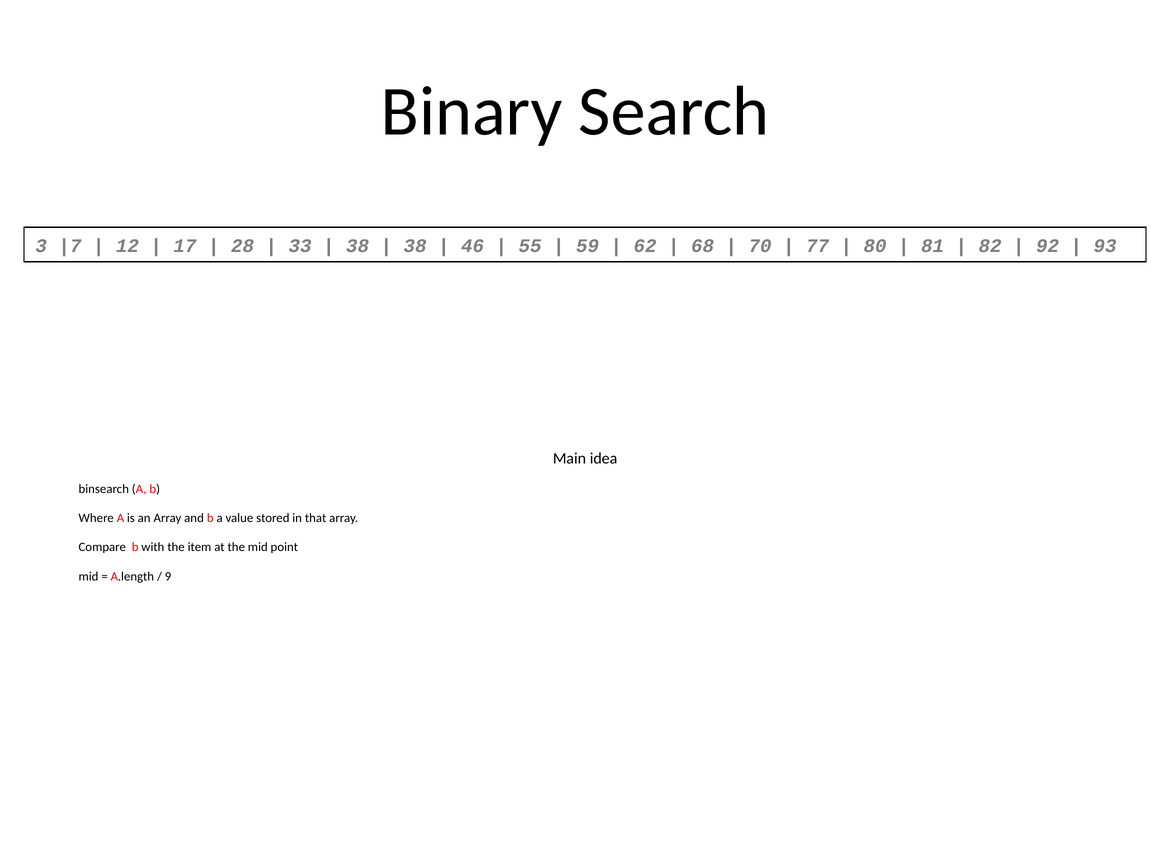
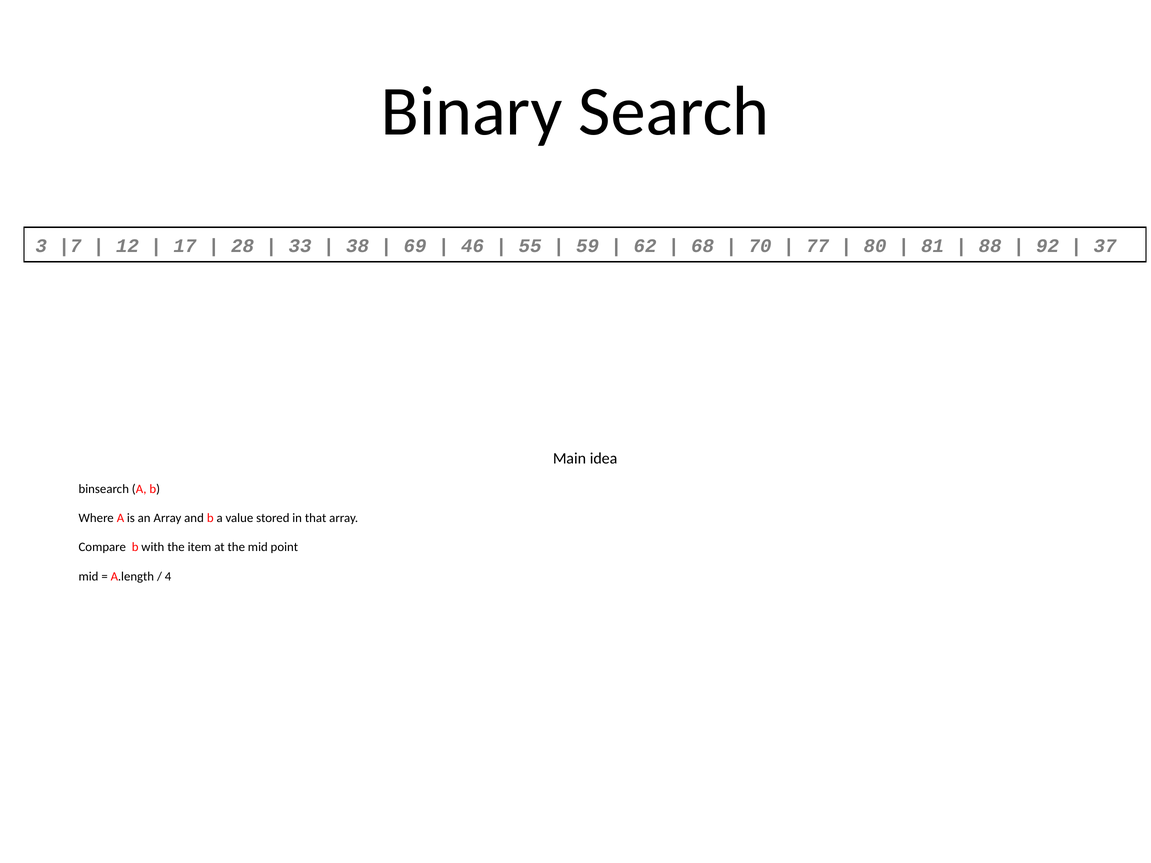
38: 38 -> 69 (415, 246)
82: 82 -> 88 (990, 246)
93: 93 -> 37 (1105, 246)
9: 9 -> 4 (168, 576)
